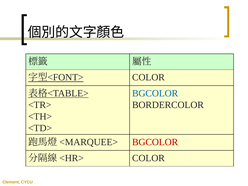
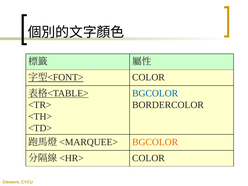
BGCOLOR colour: red -> orange (155, 142)
